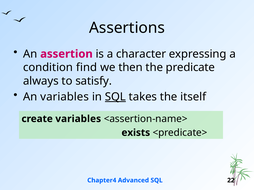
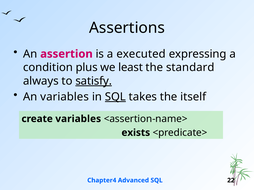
character: character -> executed (141, 54)
find: find -> plus (87, 68)
then: then -> least (131, 68)
predicate: predicate -> standard (190, 68)
satisfy underline: none -> present (94, 81)
